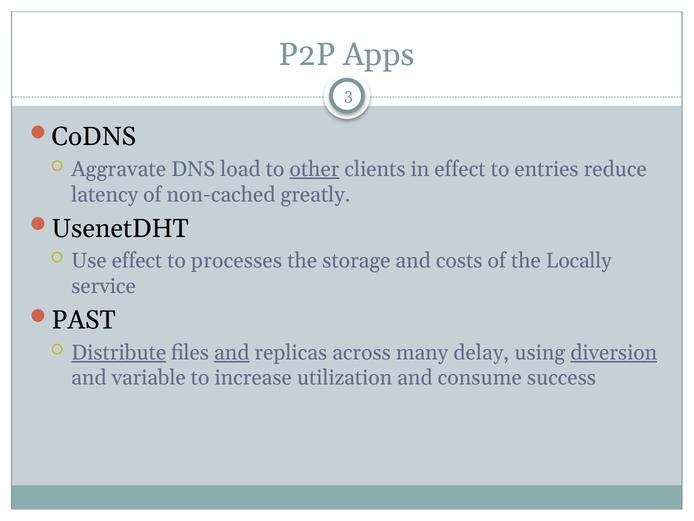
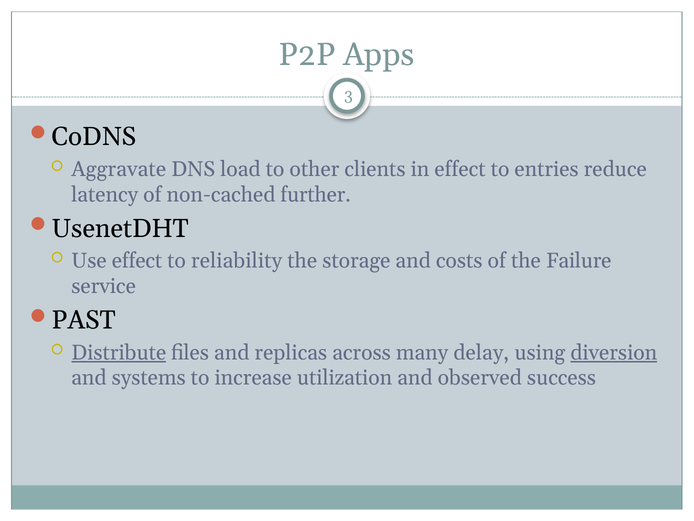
other underline: present -> none (314, 169)
greatly: greatly -> further (316, 194)
processes: processes -> reliability (237, 261)
Locally: Locally -> Failure (579, 261)
and underline: present -> none (232, 352)
variable: variable -> systems (149, 378)
consume: consume -> observed (480, 378)
